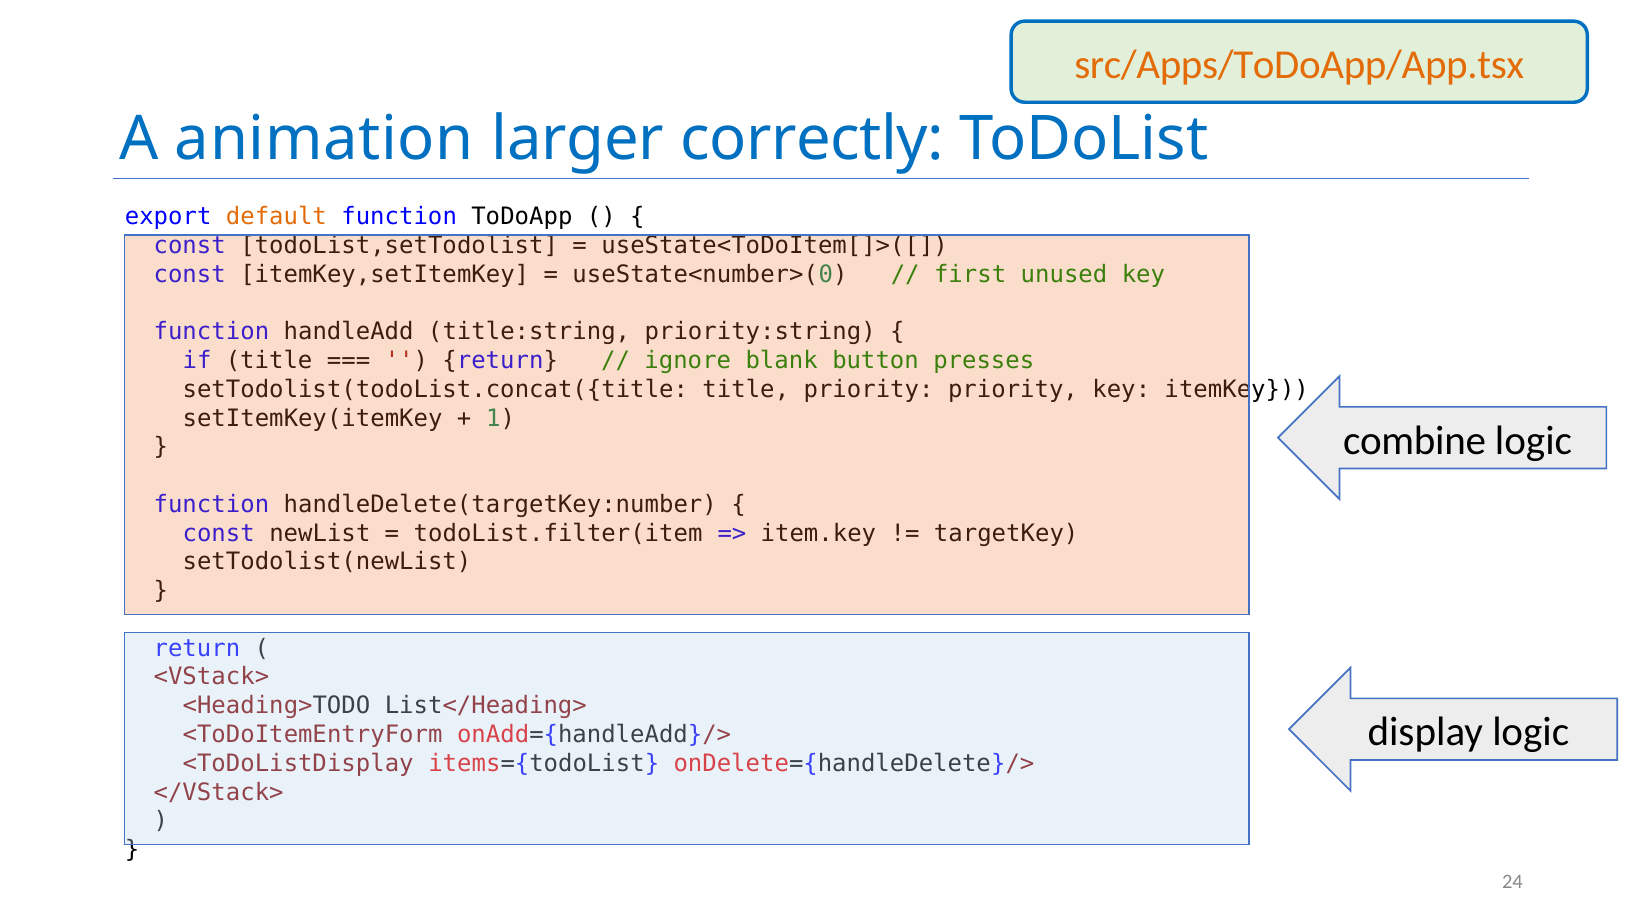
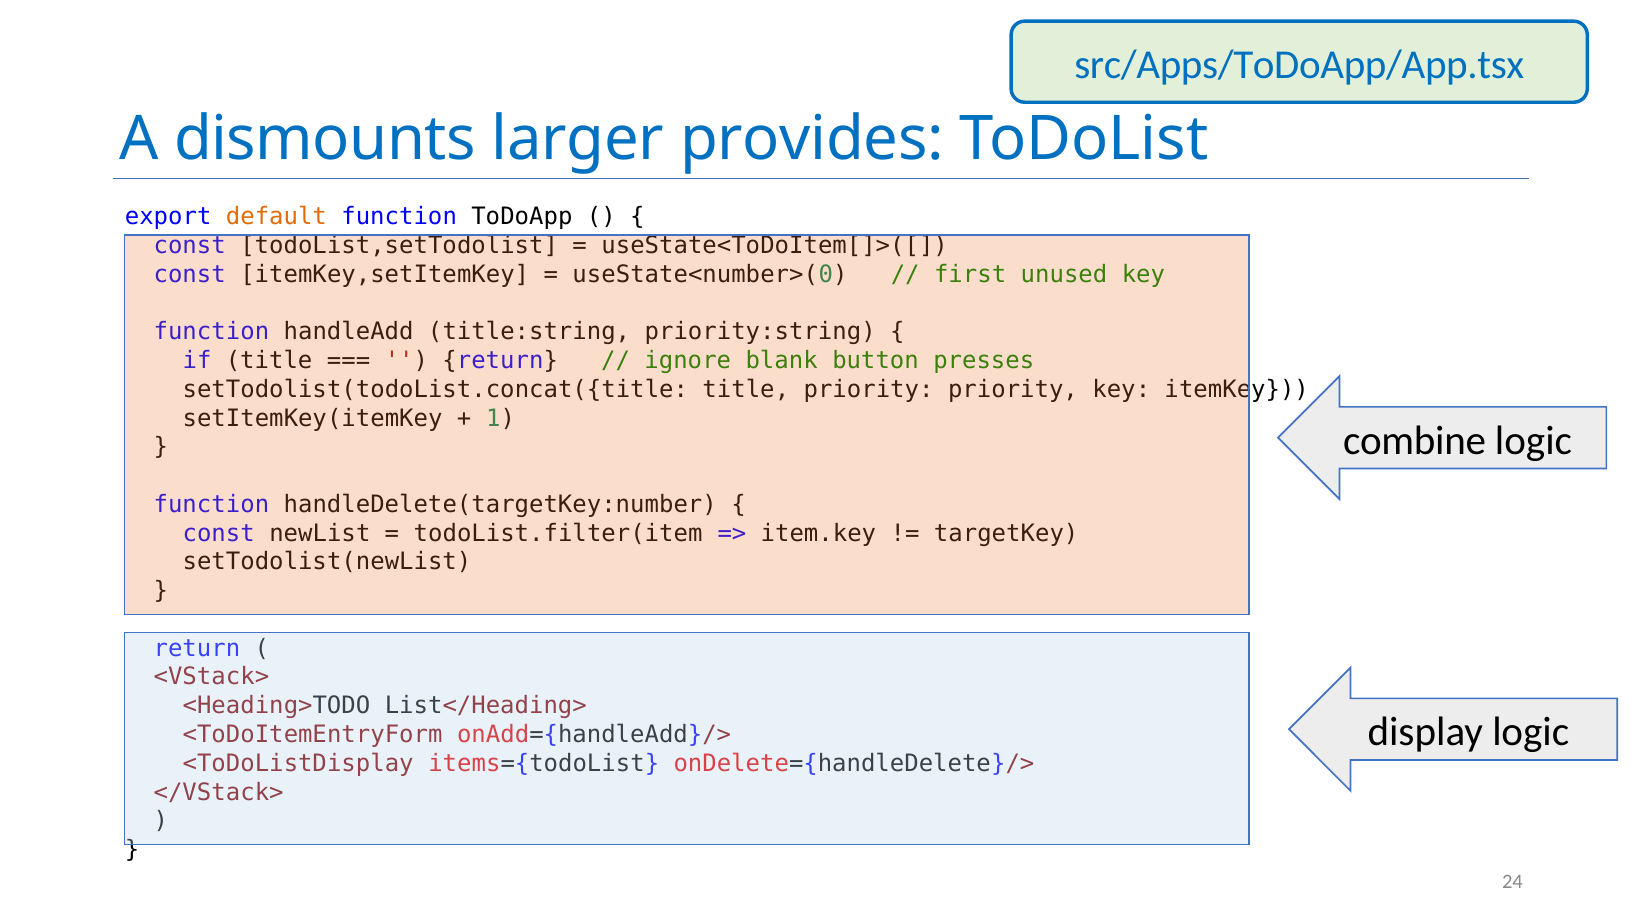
src/Apps/ToDoApp/App.tsx colour: orange -> blue (1299, 65)
animation: animation -> dismounts (325, 139)
correctly: correctly -> provides (812, 139)
